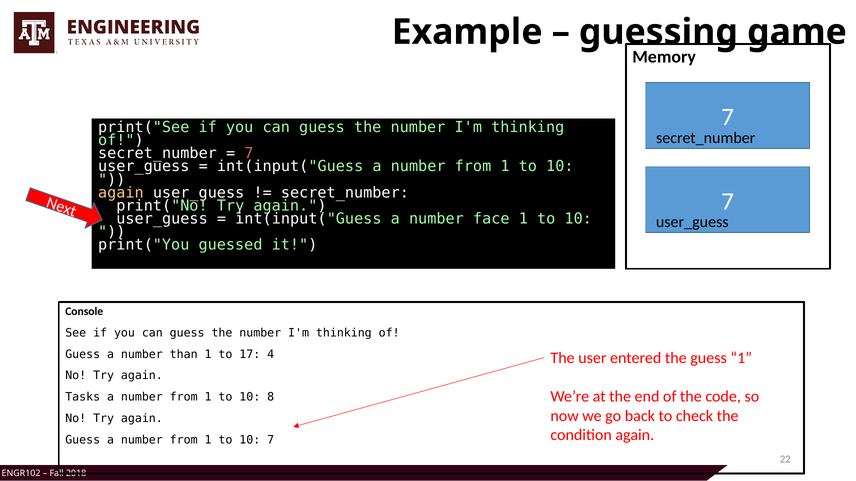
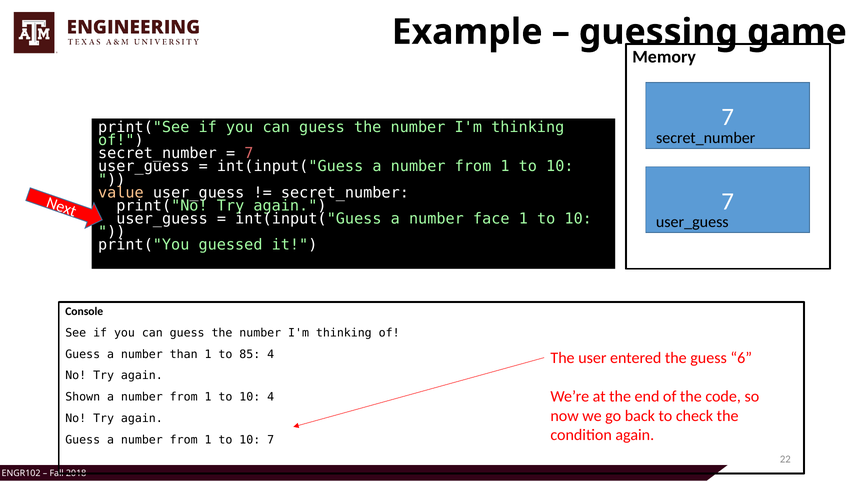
again: again -> value (121, 193)
17: 17 -> 85 (250, 355)
guess 1: 1 -> 6 (741, 358)
Tasks: Tasks -> Shown (83, 397)
10 8: 8 -> 4 (271, 397)
